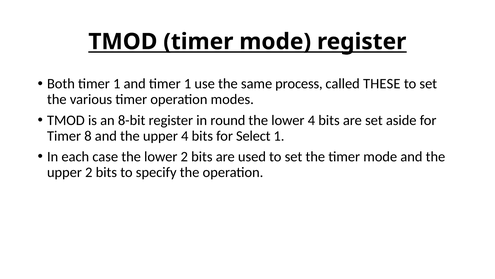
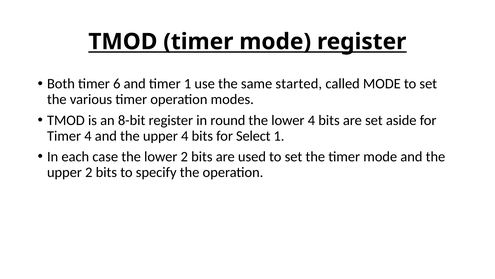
Both timer 1: 1 -> 6 (117, 84)
process: process -> started (299, 84)
called THESE: THESE -> MODE (382, 84)
Timer 8: 8 -> 4 (88, 136)
